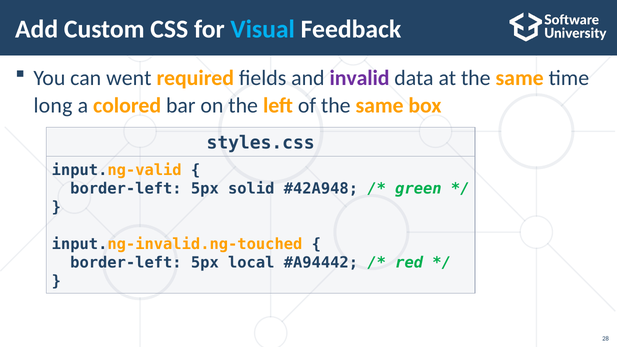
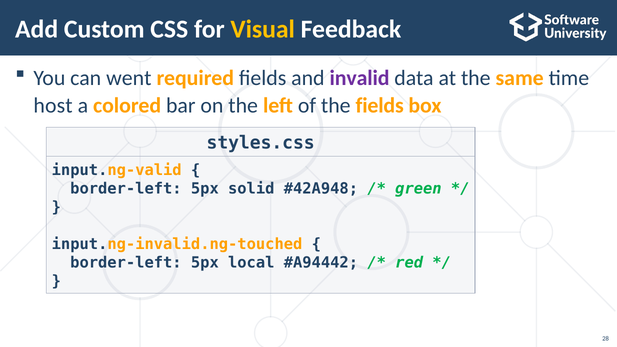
Visual colour: light blue -> yellow (263, 29)
long: long -> host (53, 106)
of the same: same -> fields (380, 106)
